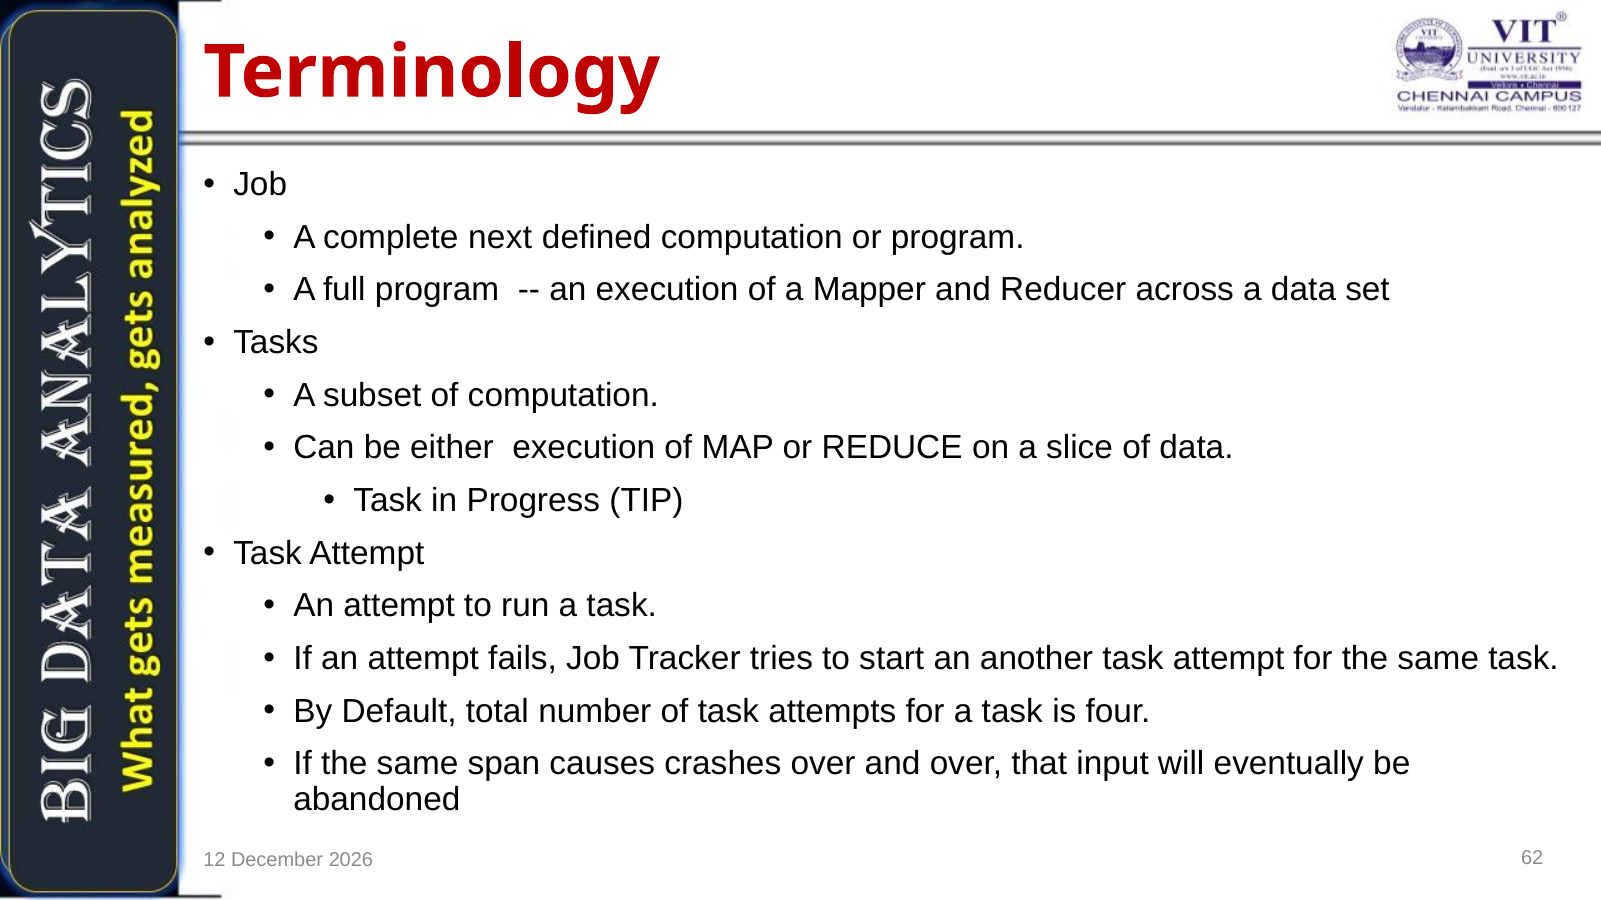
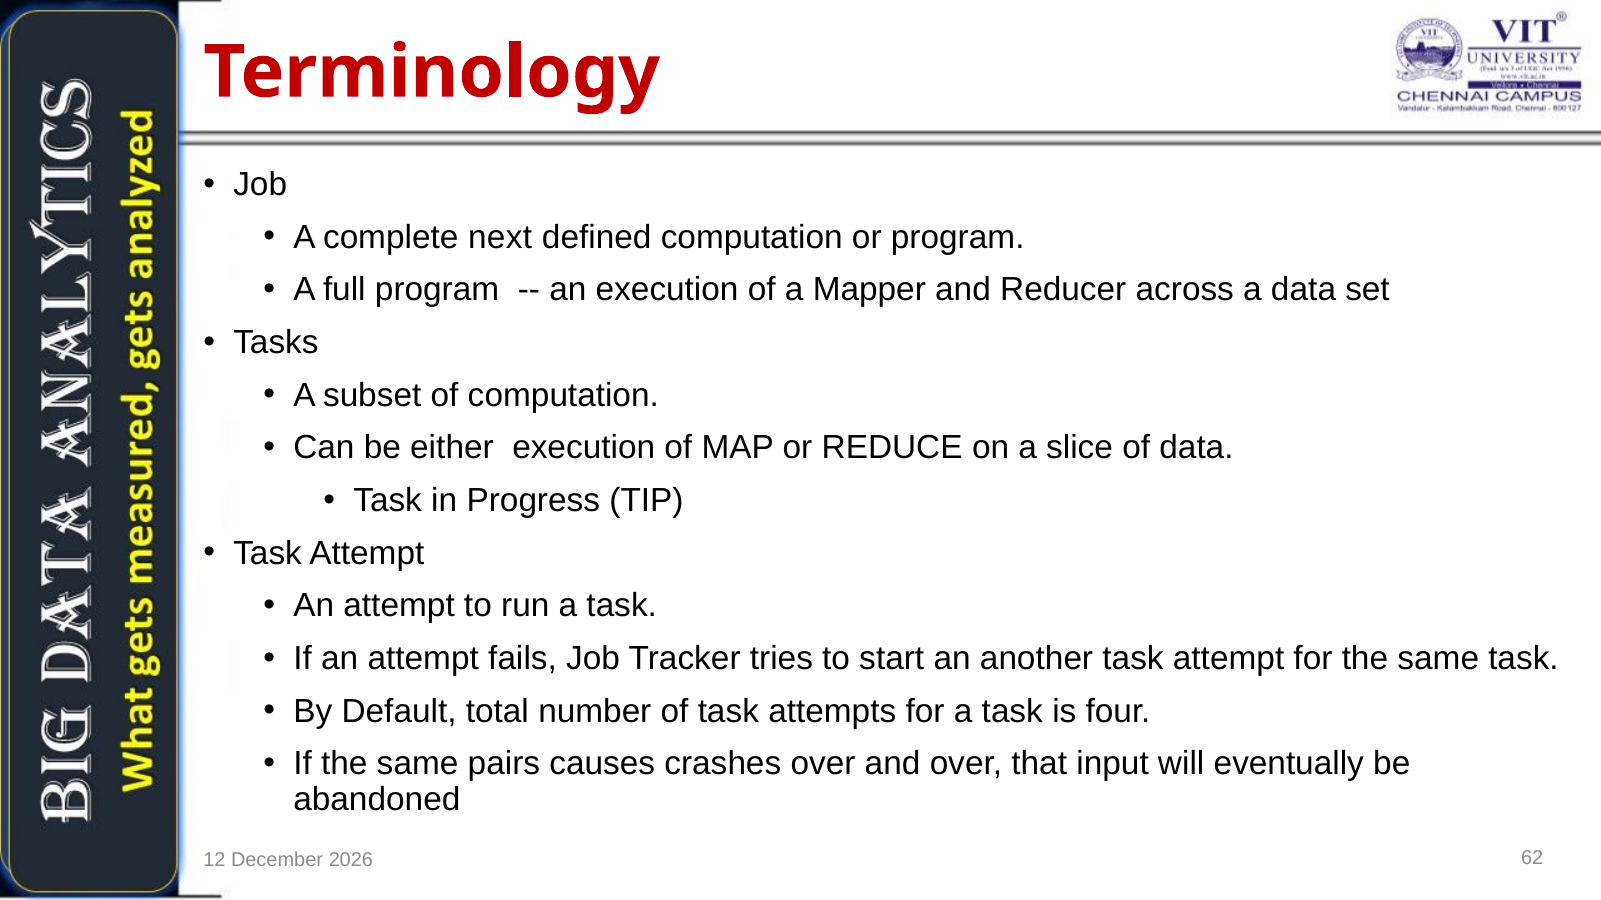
span: span -> pairs (504, 764)
